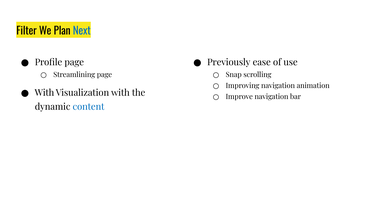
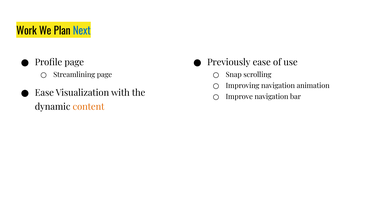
Filter: Filter -> Work (27, 31)
With: With -> Ease (44, 93)
content colour: blue -> orange (89, 107)
